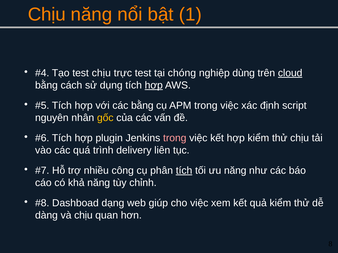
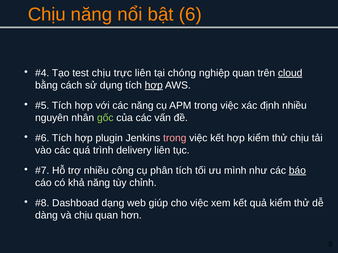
1: 1 -> 6 (190, 14)
trực test: test -> liên (143, 73)
nghiệp dùng: dùng -> quan (244, 73)
các bằng: bằng -> năng (142, 106)
định script: script -> nhiều (294, 106)
gốc colour: yellow -> light green (105, 118)
tích underline: present -> none (184, 171)
ưu năng: năng -> mình (235, 171)
báo underline: none -> present (297, 171)
